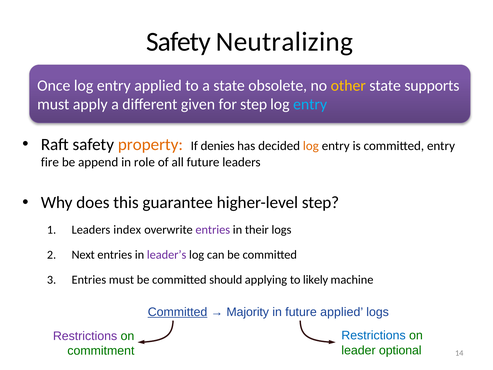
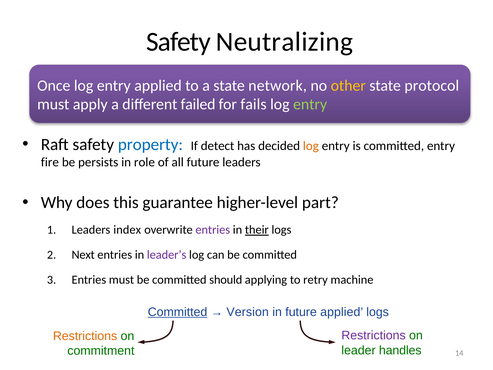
obsolete: obsolete -> network (278, 85)
supports: supports -> protocol (432, 85)
given: given -> failed (198, 104)
for step: step -> fails (254, 104)
entry colour: light blue -> light green (310, 104)
property colour: orange -> blue (150, 144)
denies: denies -> detect (218, 146)
append: append -> persists (98, 162)
higher-level step: step -> part (320, 203)
their underline: none -> present (257, 230)
likely: likely -> retry (315, 280)
Majority: Majority -> Version (248, 312)
Restrictions colour: blue -> purple (374, 335)
Restrictions colour: purple -> orange (85, 336)
optional: optional -> handles (400, 350)
